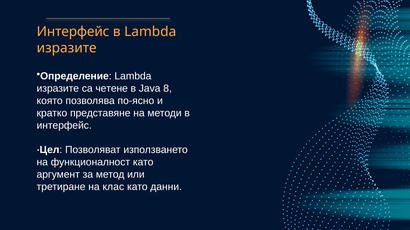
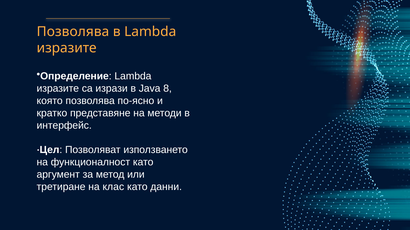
Интерфейс: Интерфейс -> Позволява (73, 32)
четене: четене -> изрази (112, 89)
